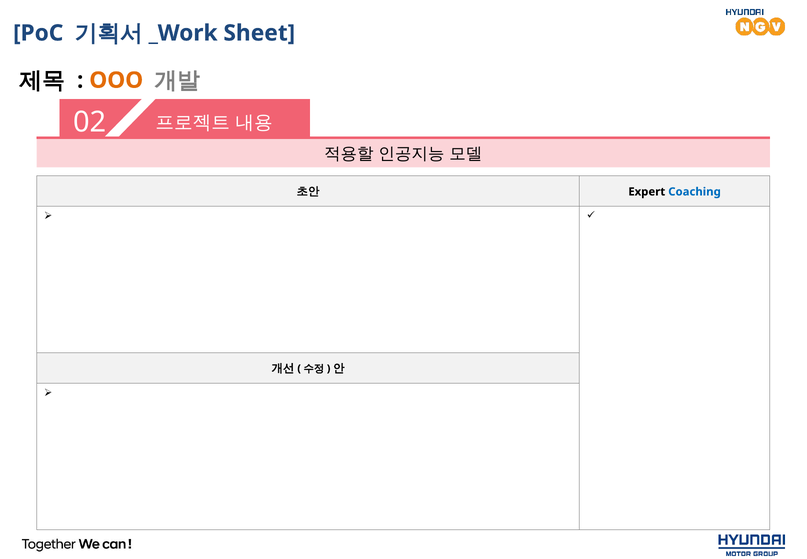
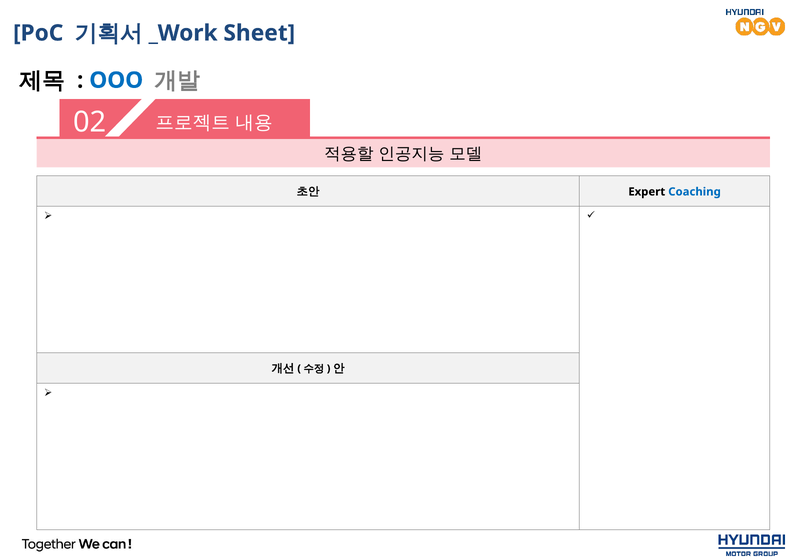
OOO colour: orange -> blue (116, 80)
